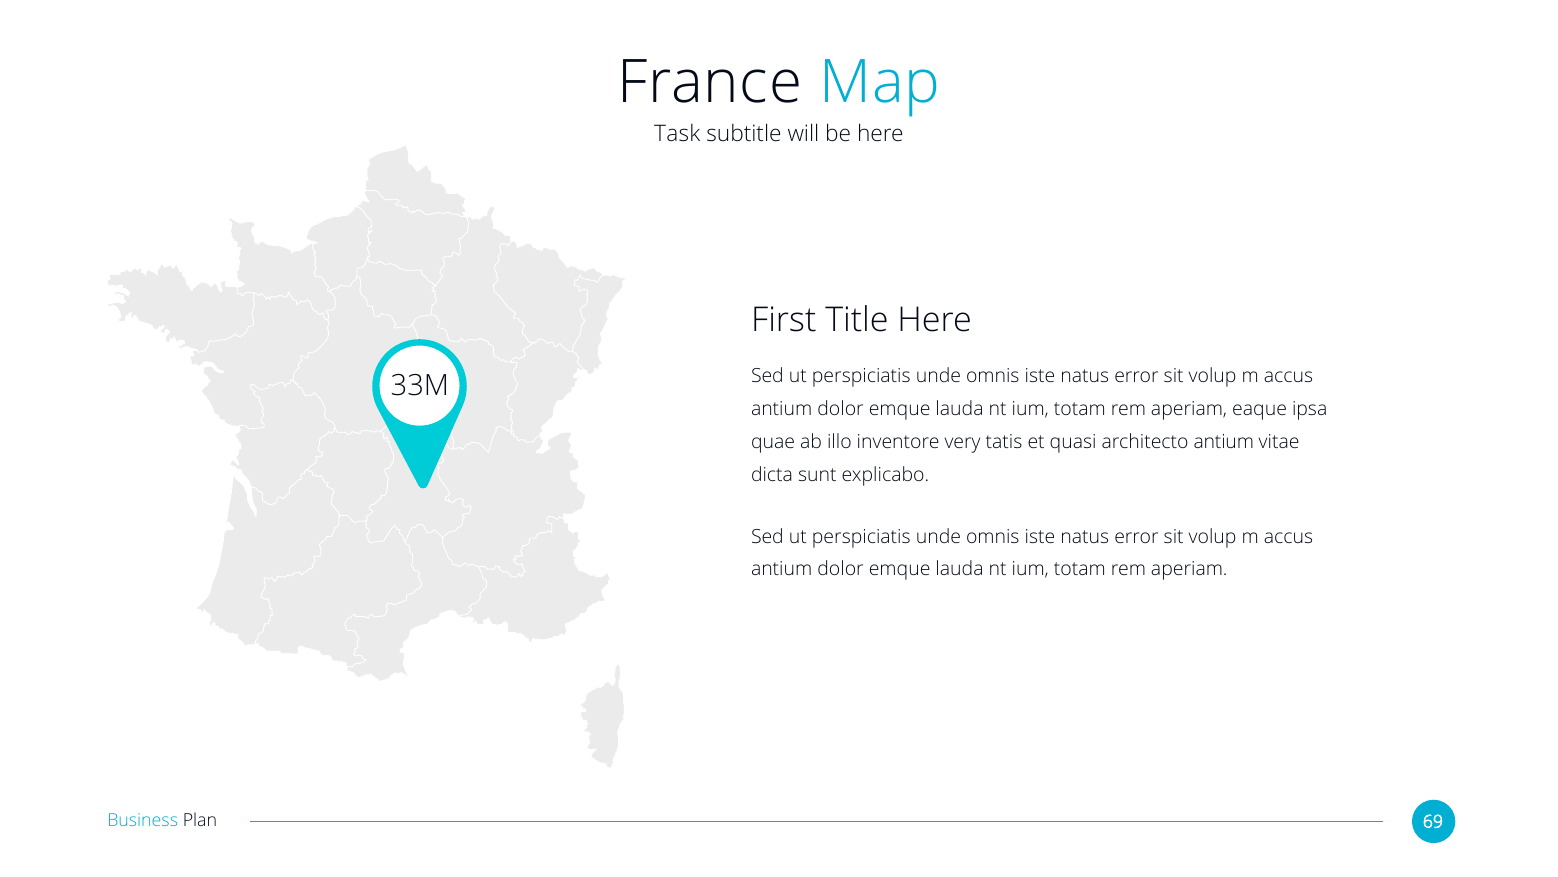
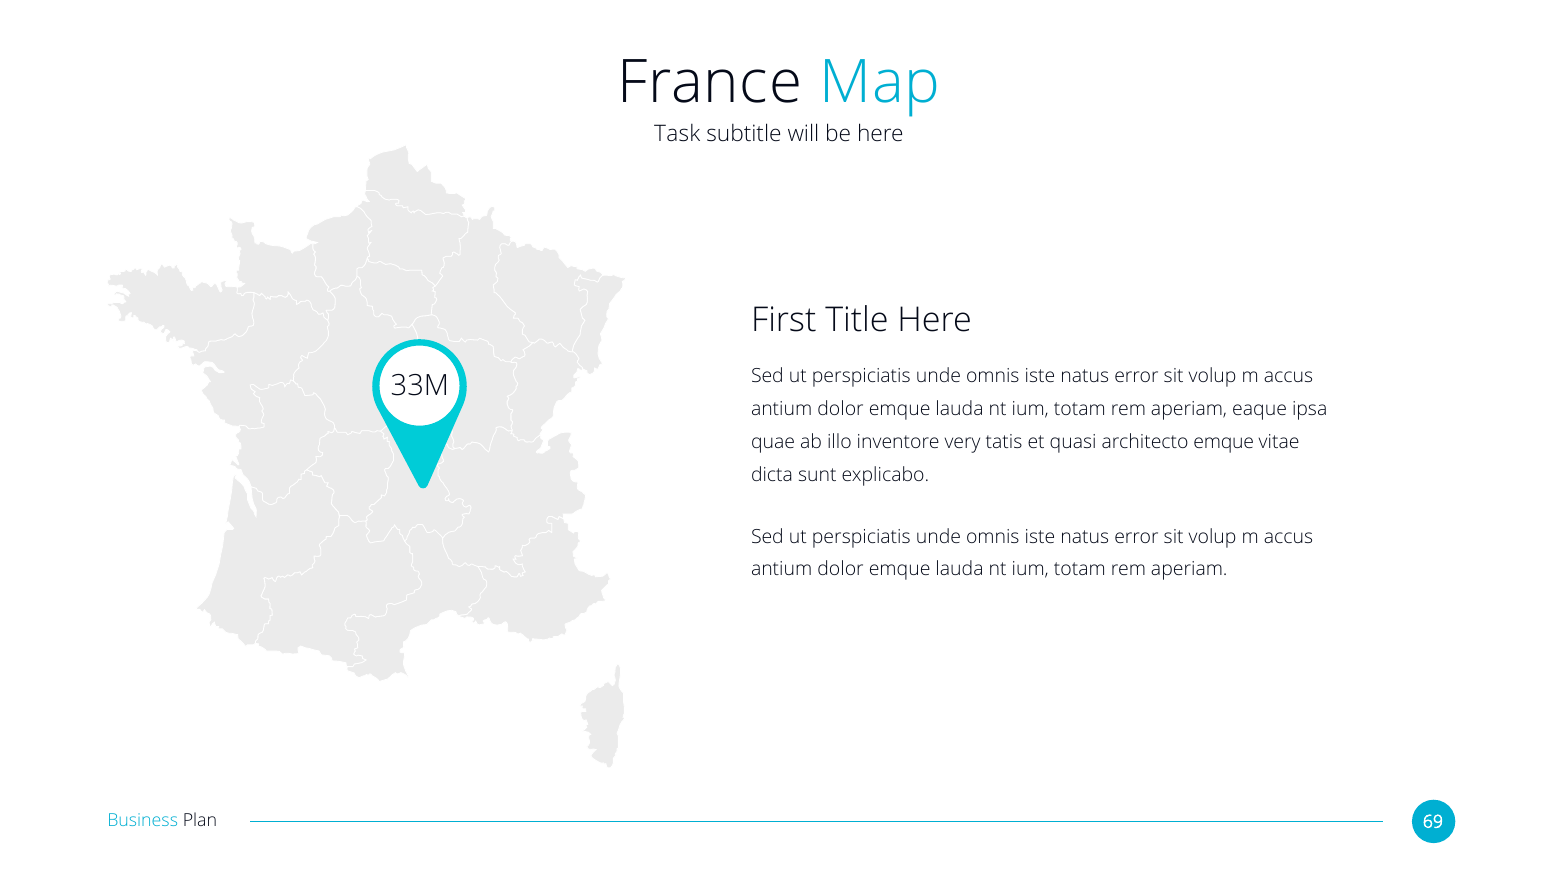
architecto antium: antium -> emque (1224, 442)
